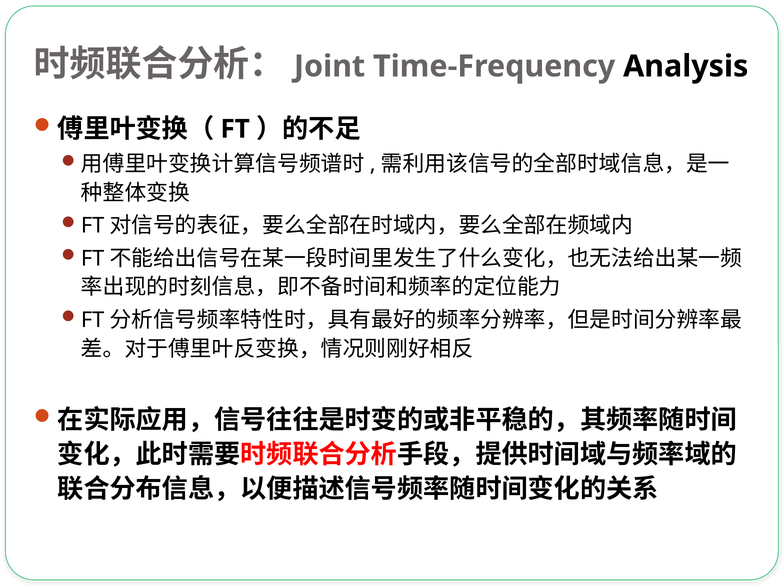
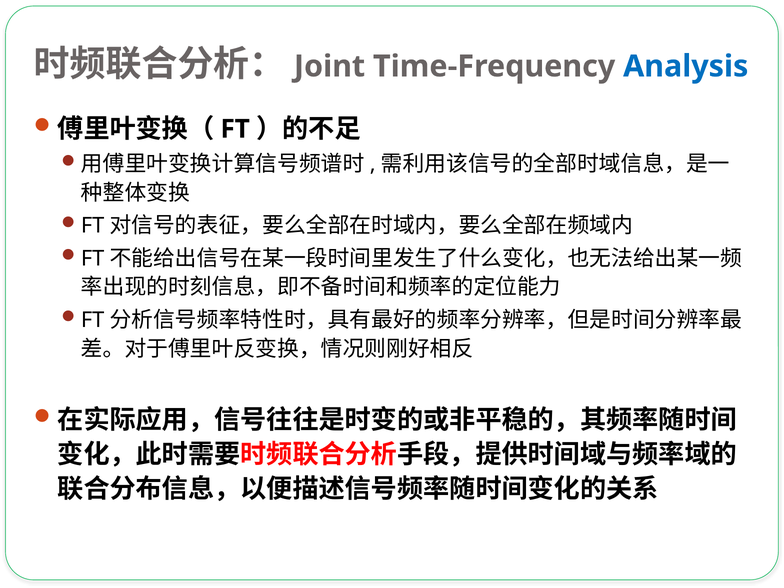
Analysis colour: black -> blue (686, 66)
